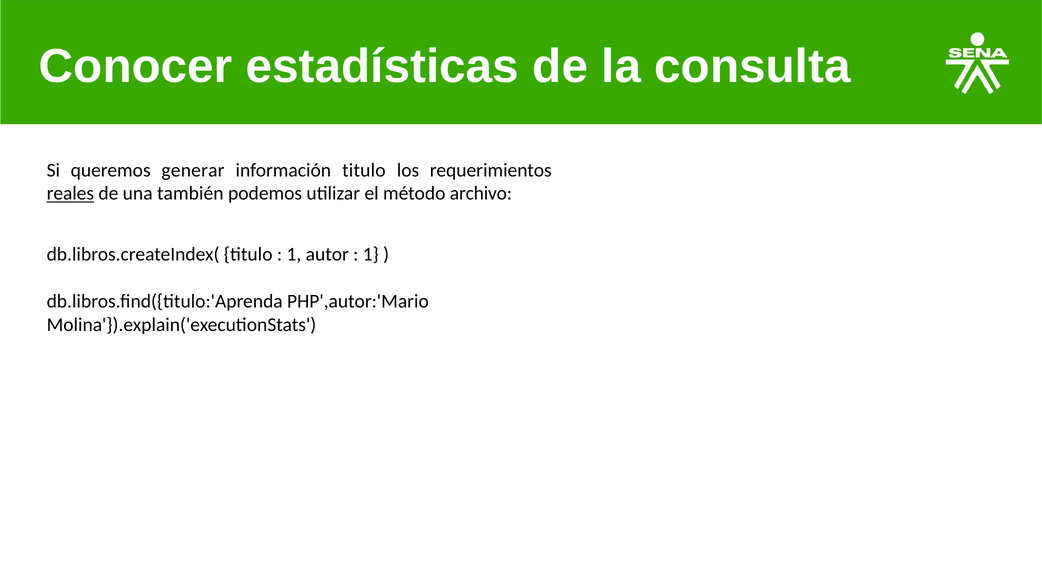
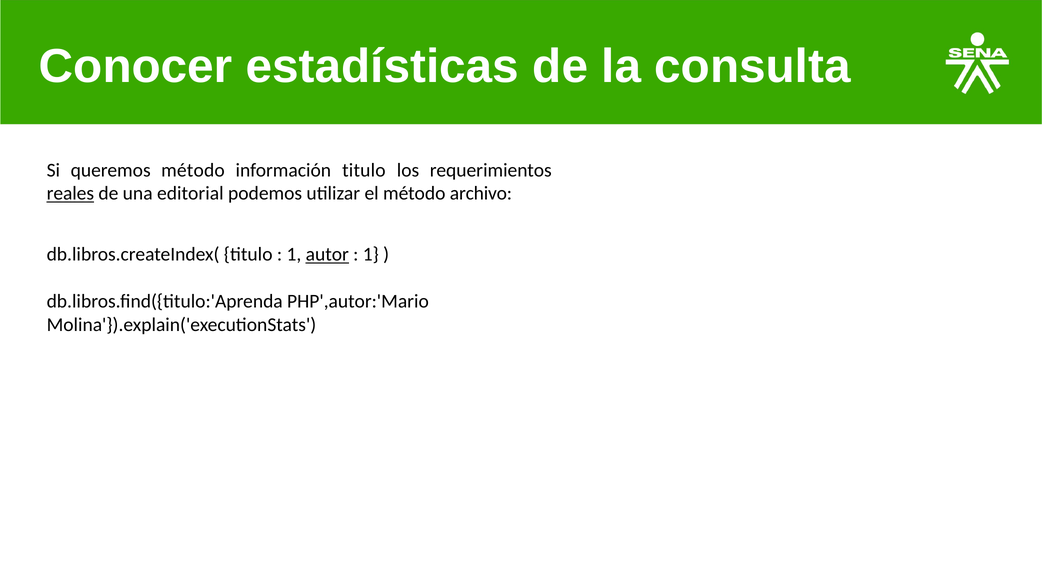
queremos generar: generar -> método (193, 170)
también: también -> editorial (190, 194)
autor underline: none -> present (327, 254)
